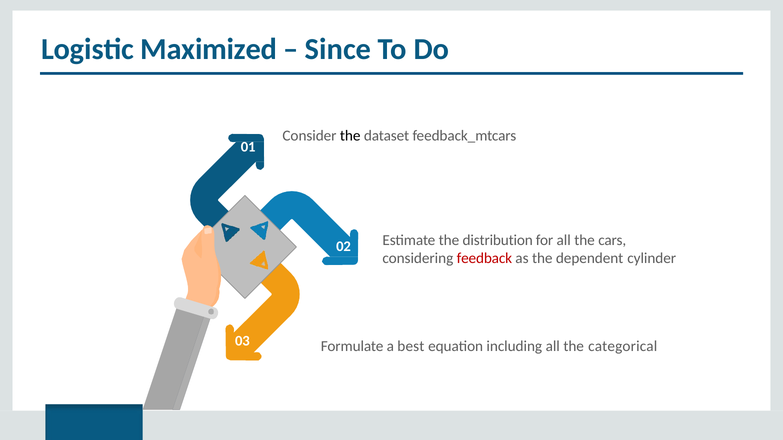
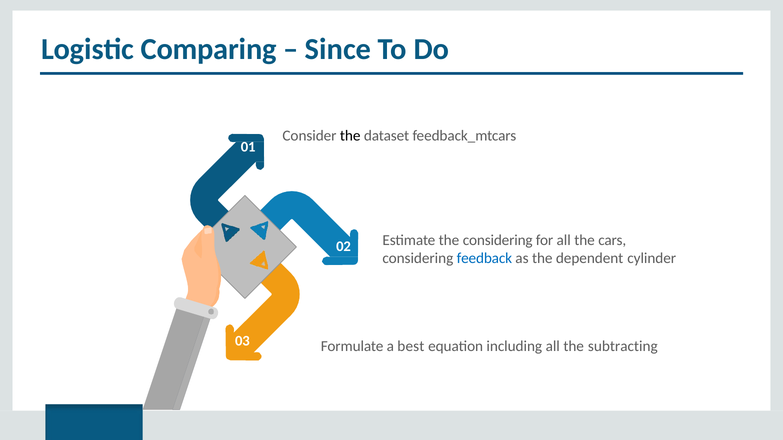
Maximized: Maximized -> Comparing (209, 49)
the distribution: distribution -> considering (498, 240)
feedback colour: red -> blue (484, 259)
categorical: categorical -> subtracting (623, 347)
